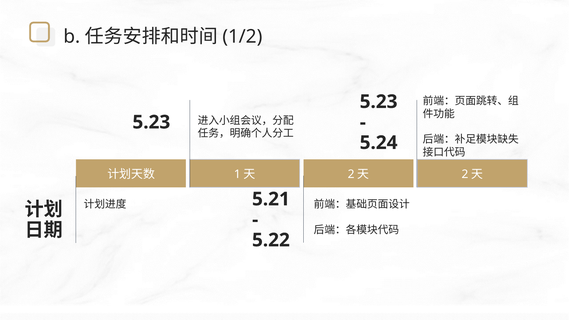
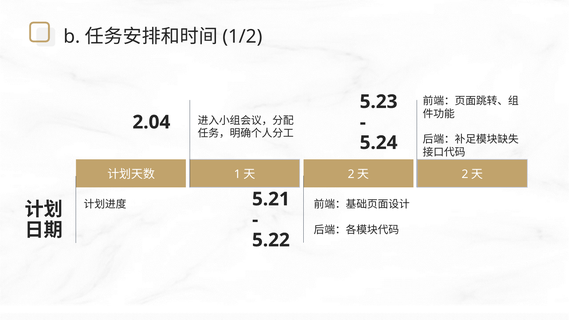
5.23: 5.23 -> 2.04 (151, 122)
